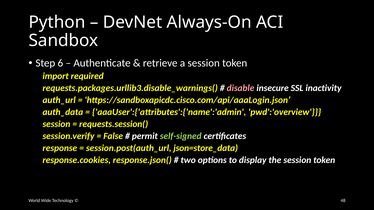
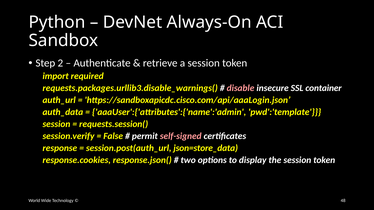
6: 6 -> 2 (60, 63)
inactivity: inactivity -> container (324, 88)
pwd':'overview: pwd':'overview -> pwd':'template (285, 112)
self-signed colour: light green -> pink (181, 136)
